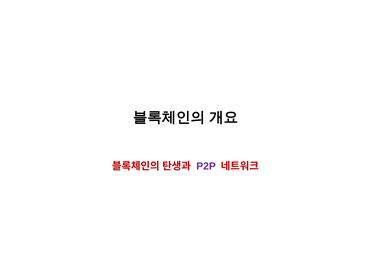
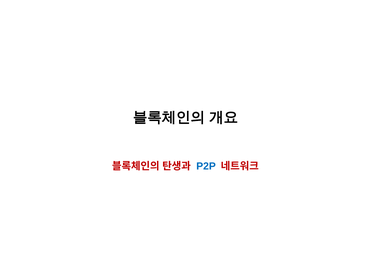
P2P colour: purple -> blue (206, 166)
